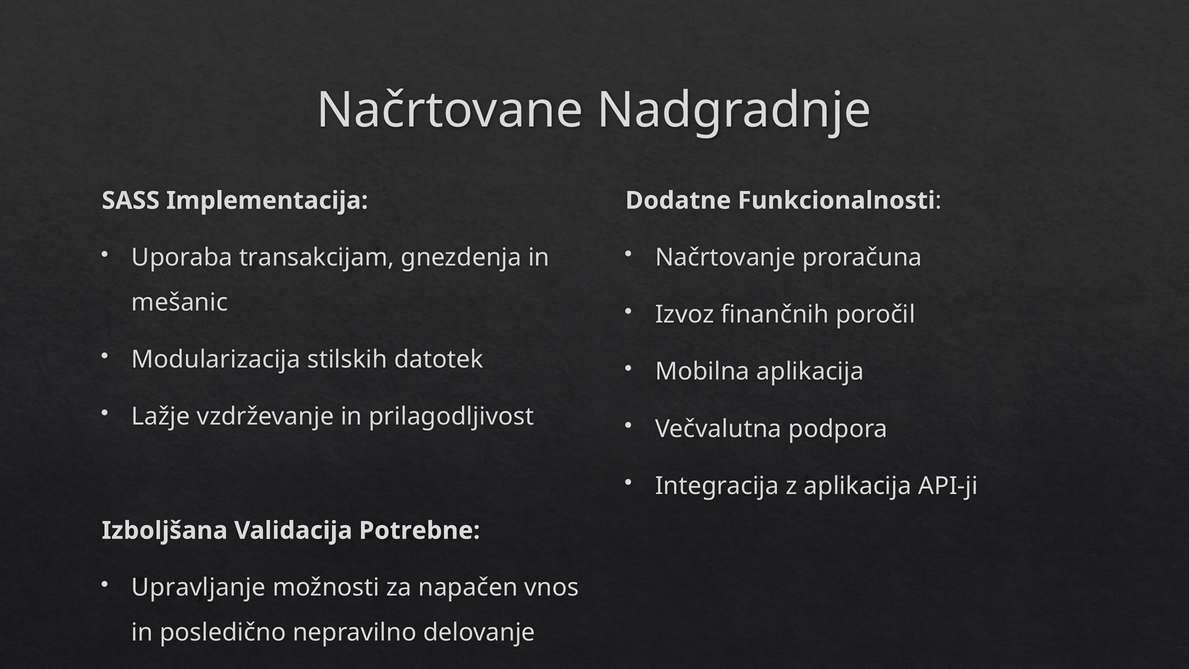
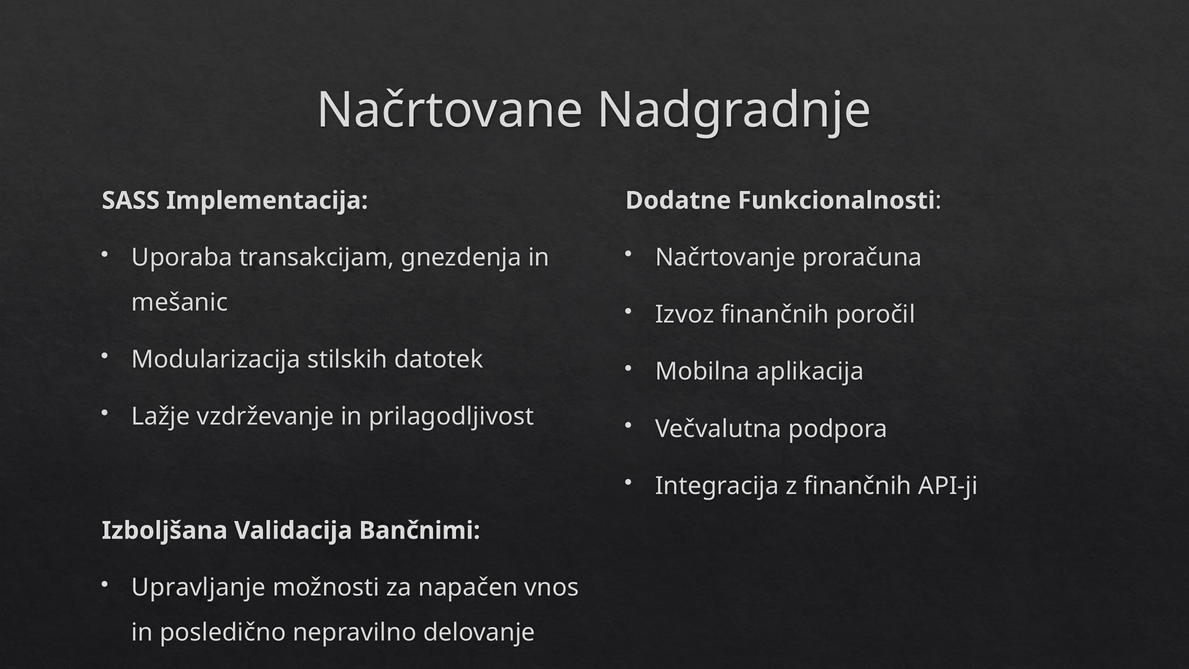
z aplikacija: aplikacija -> finančnih (858, 486)
Potrebne: Potrebne -> Bančnimi (420, 530)
